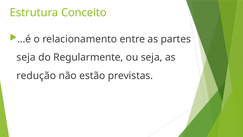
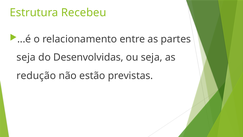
Conceito: Conceito -> Recebeu (84, 13)
Regularmente: Regularmente -> Desenvolvidas (88, 57)
